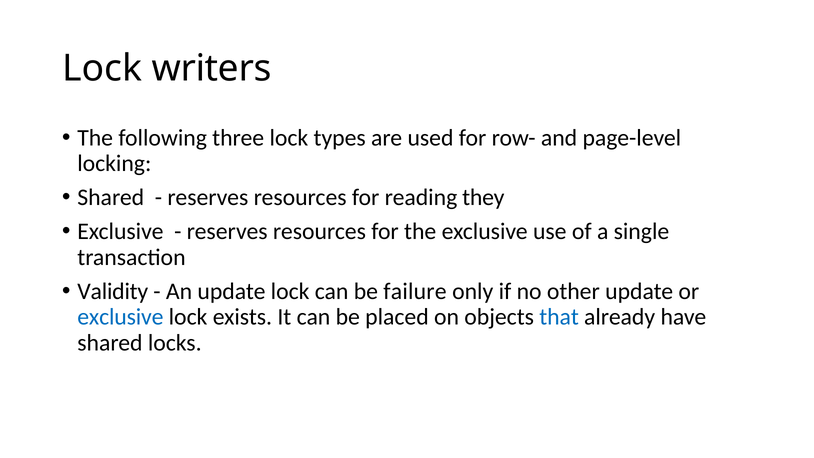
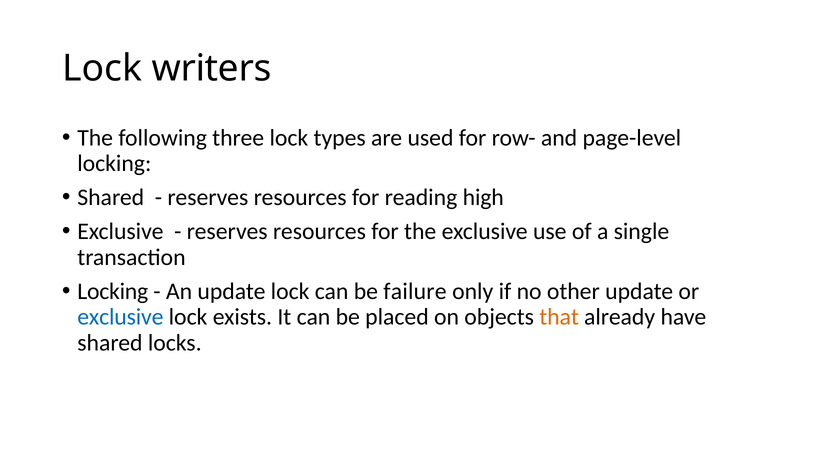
they: they -> high (483, 197)
Validity: Validity -> Locking (113, 291)
that colour: blue -> orange (559, 317)
